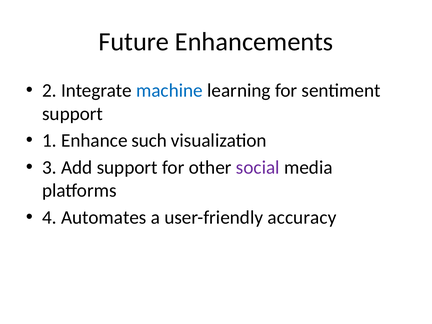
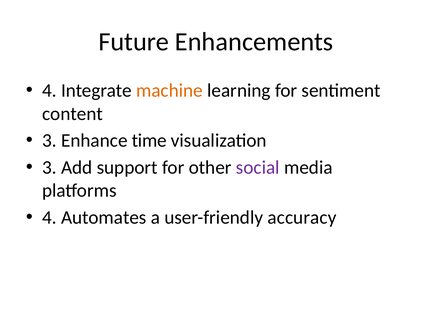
2: 2 -> 4 (49, 91)
machine colour: blue -> orange (169, 91)
support: support -> content (73, 114)
1: 1 -> 3 (49, 141)
such: such -> time (149, 141)
